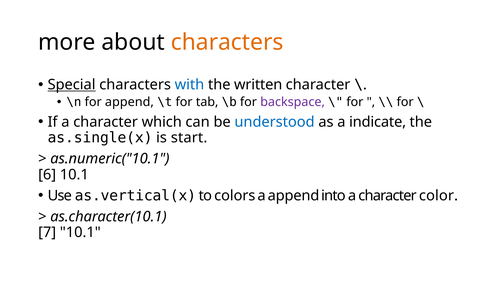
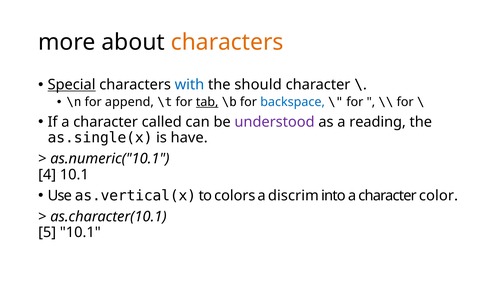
written: written -> should (258, 85)
tab underline: none -> present (207, 102)
backspace colour: purple -> blue (293, 102)
which: which -> called (162, 122)
understood colour: blue -> purple (275, 122)
indicate: indicate -> reading (378, 122)
start: start -> have (189, 138)
6: 6 -> 4 (47, 174)
a append: append -> discrim (293, 195)
7: 7 -> 5 (47, 232)
